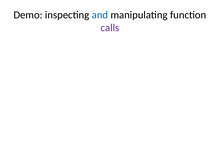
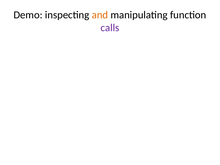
and colour: blue -> orange (100, 15)
